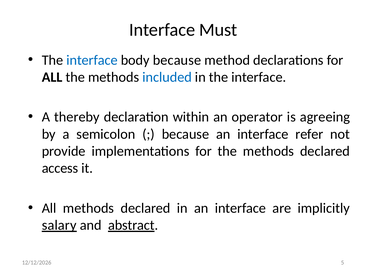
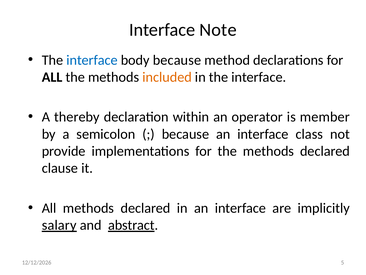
Must: Must -> Note (218, 30)
included colour: blue -> orange (167, 77)
agreeing: agreeing -> member (325, 117)
refer: refer -> class (309, 134)
access: access -> clause (60, 168)
